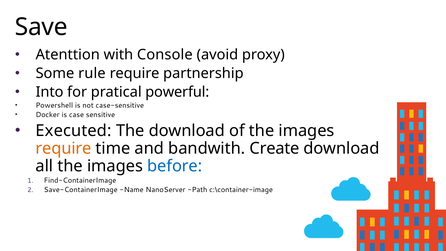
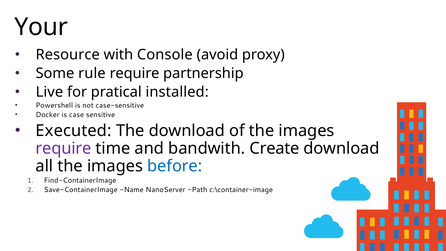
Save: Save -> Your (41, 27)
Atenttion: Atenttion -> Resource (68, 55)
Into: Into -> Live (49, 92)
powerful: powerful -> installed (177, 92)
require colour: orange -> purple (64, 148)
